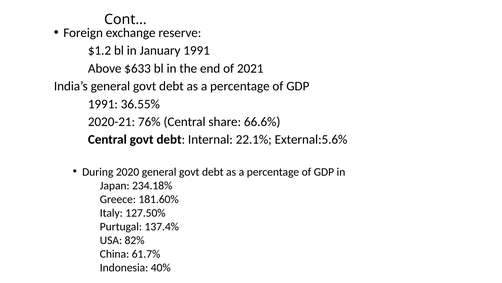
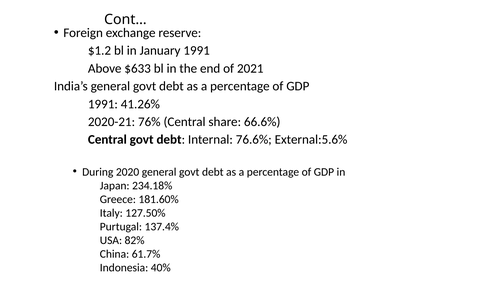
36.55%: 36.55% -> 41.26% (140, 104)
22.1%: 22.1% -> 76.6% (254, 139)
